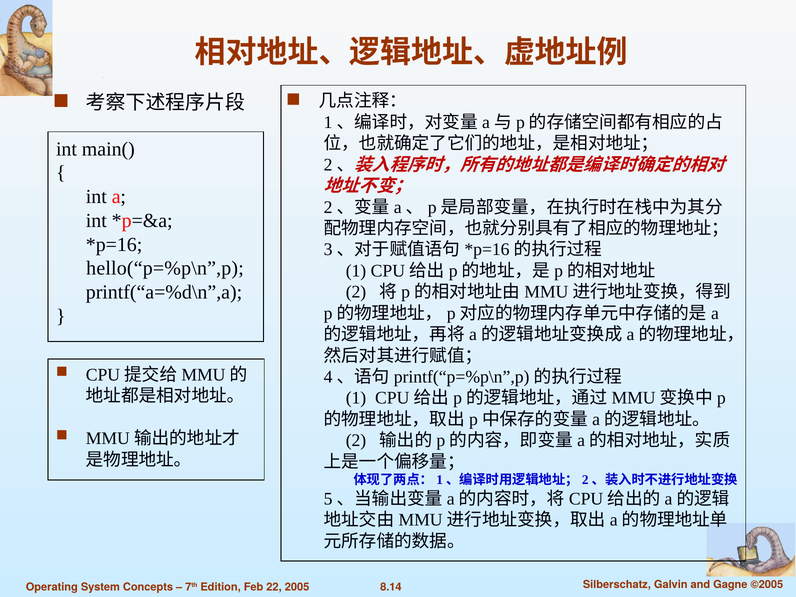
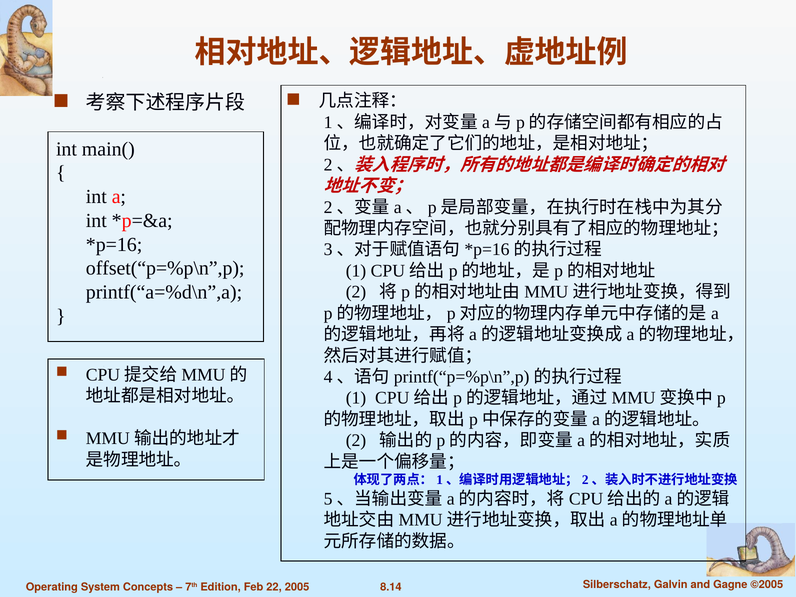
hello(“p=%p\n”,p: hello(“p=%p\n”,p -> offset(“p=%p\n”,p (165, 268)
